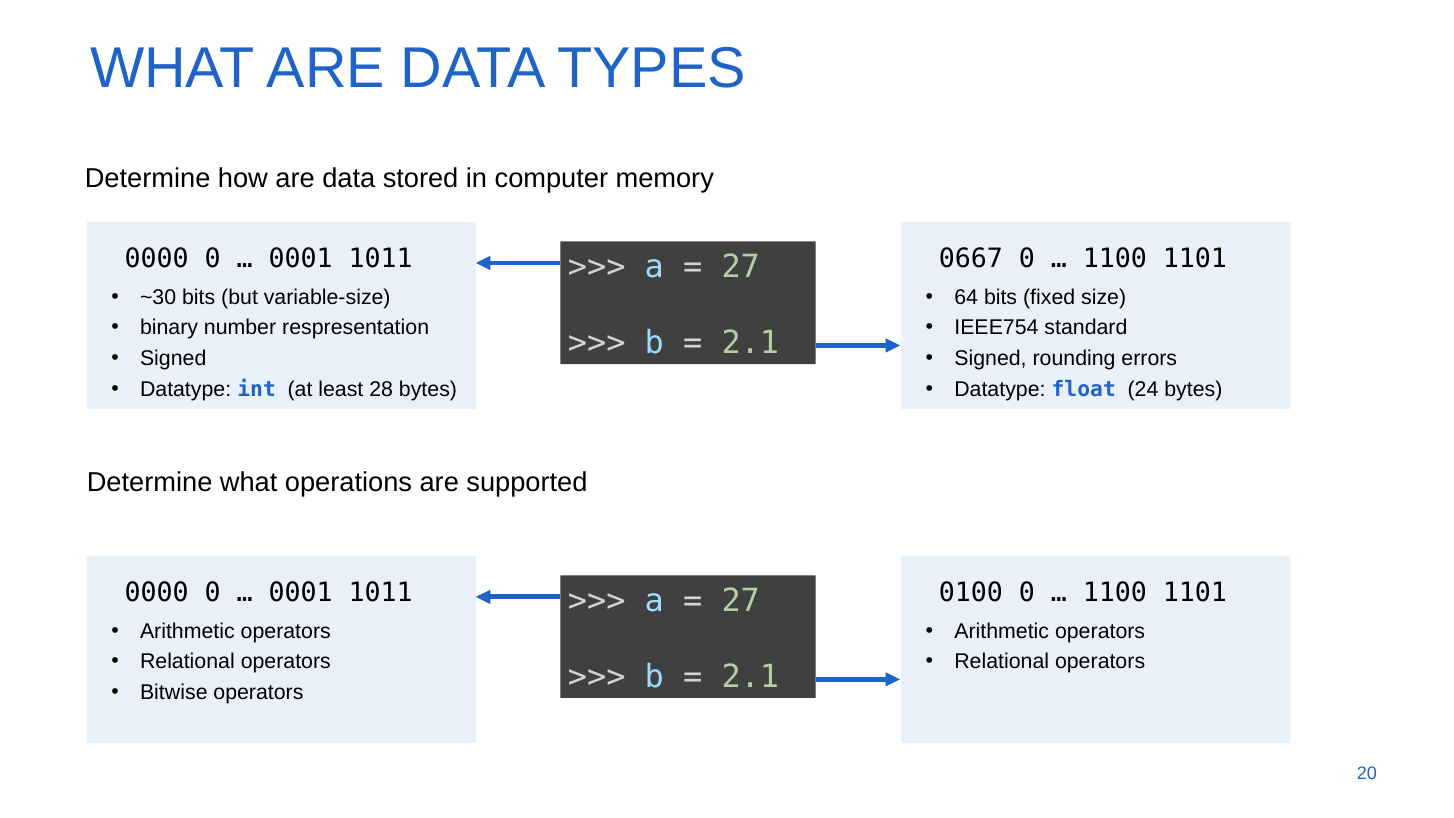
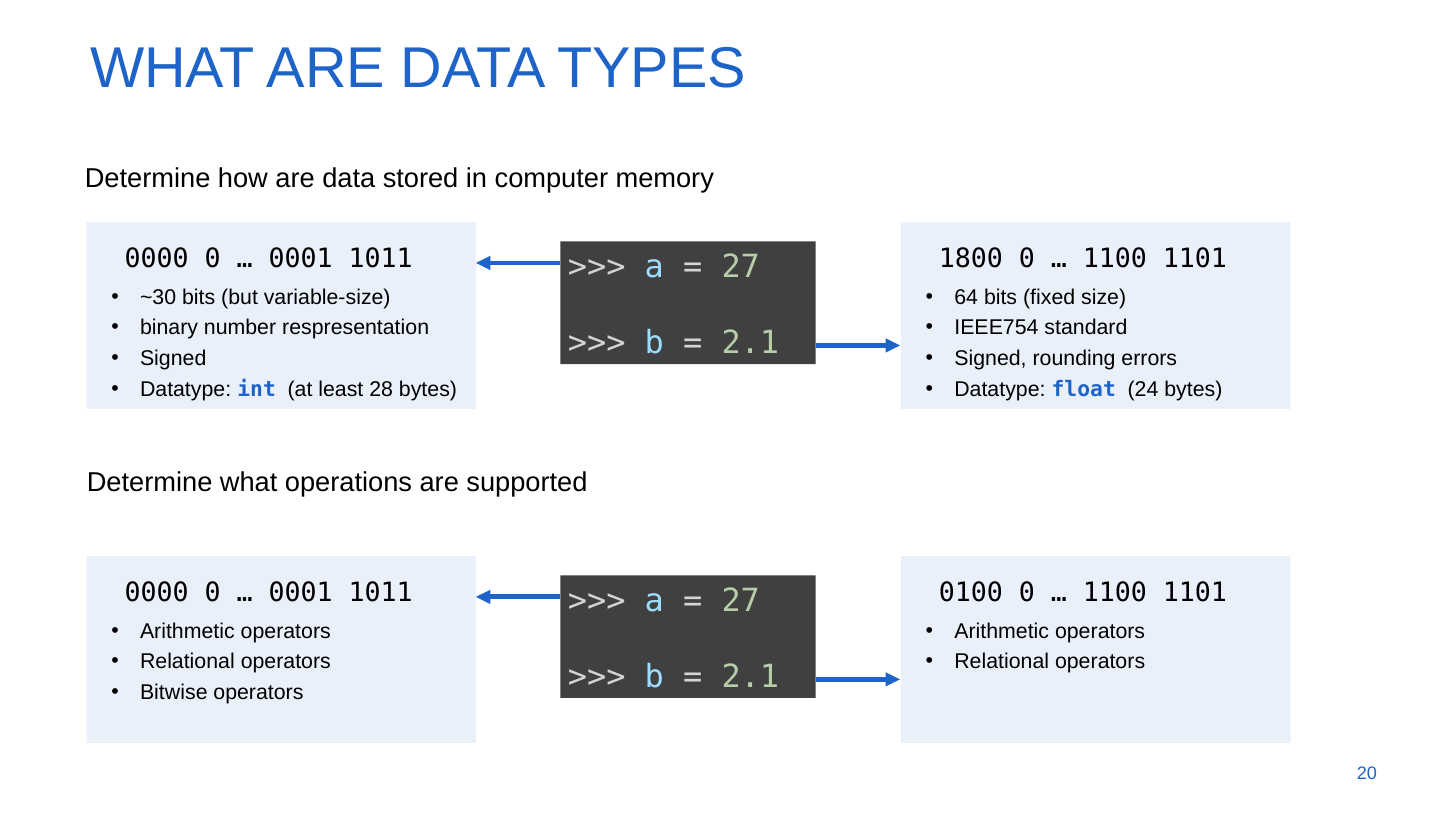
0667: 0667 -> 1800 (971, 258)
